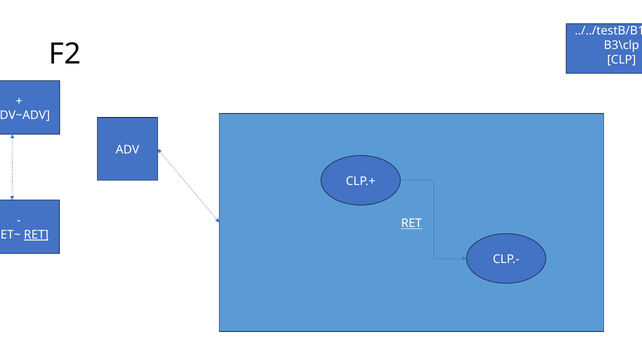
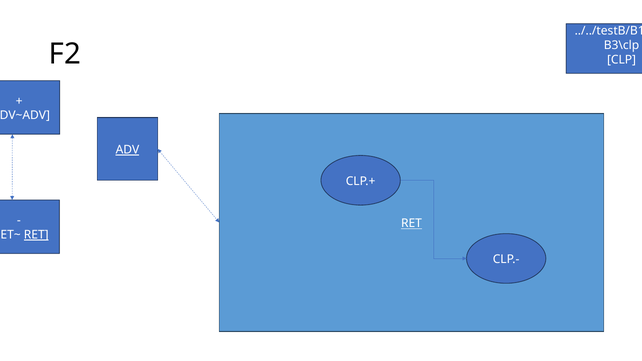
ADV underline: none -> present (127, 150)
